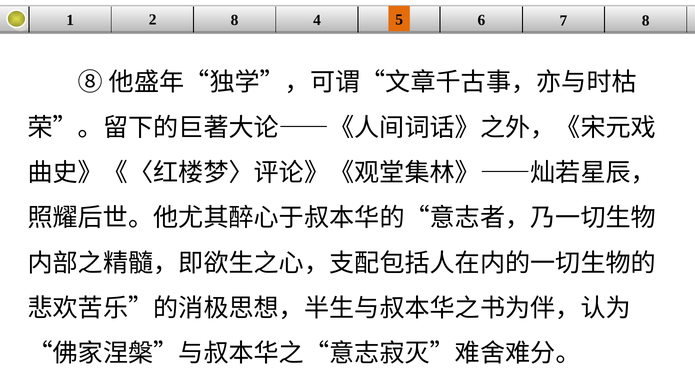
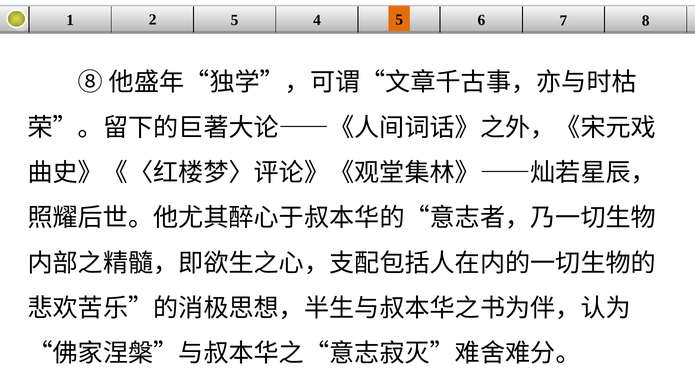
2 8: 8 -> 5 (235, 20)
